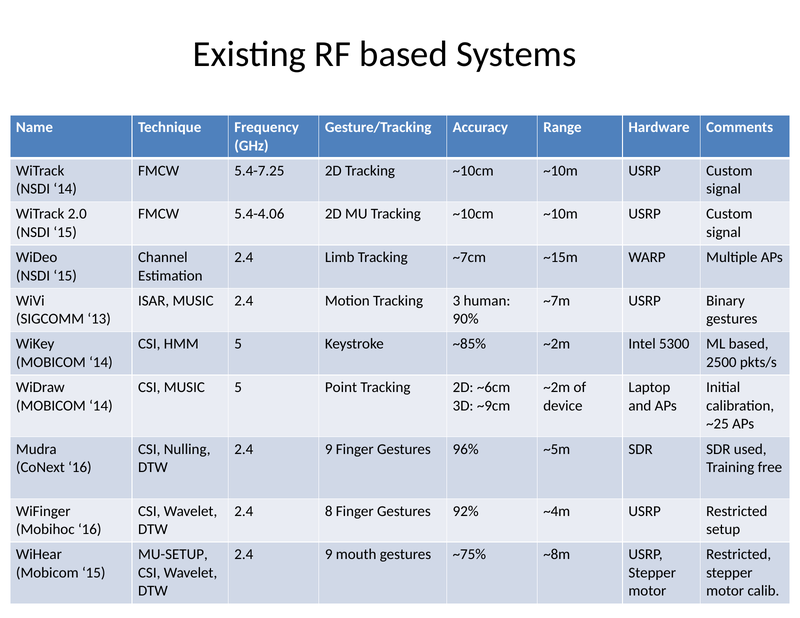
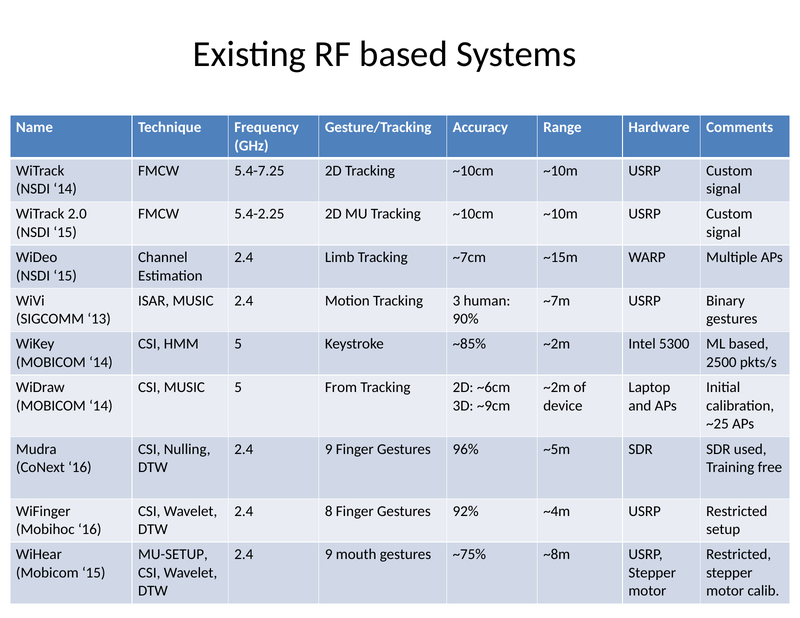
5.4-4.06: 5.4-4.06 -> 5.4-2.25 (259, 214)
Point: Point -> From (341, 387)
